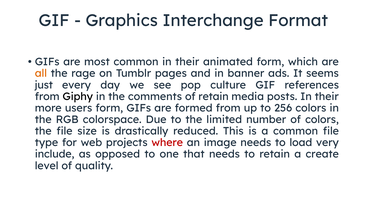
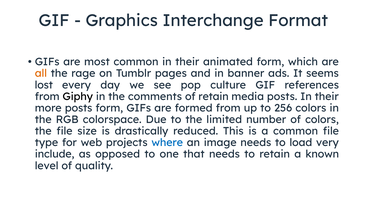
just: just -> lost (44, 85)
more users: users -> posts (79, 108)
where colour: red -> blue (167, 143)
create: create -> known (322, 155)
